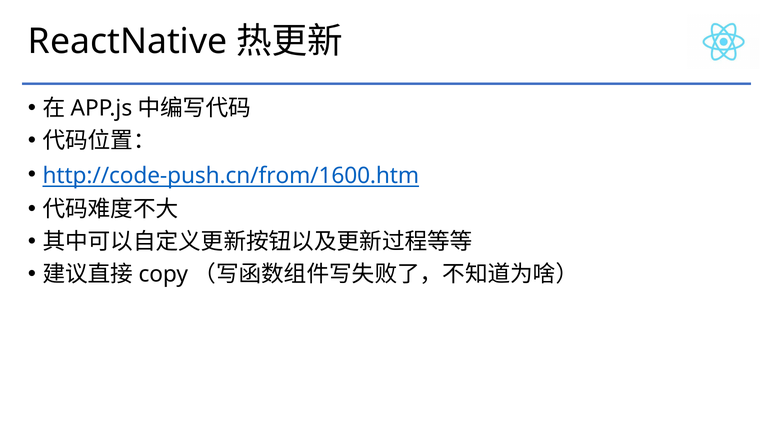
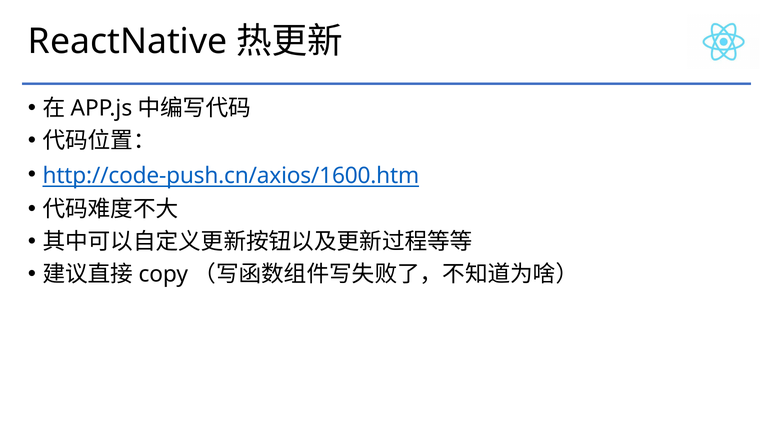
http://code-push.cn/from/1600.htm: http://code-push.cn/from/1600.htm -> http://code-push.cn/axios/1600.htm (231, 176)
